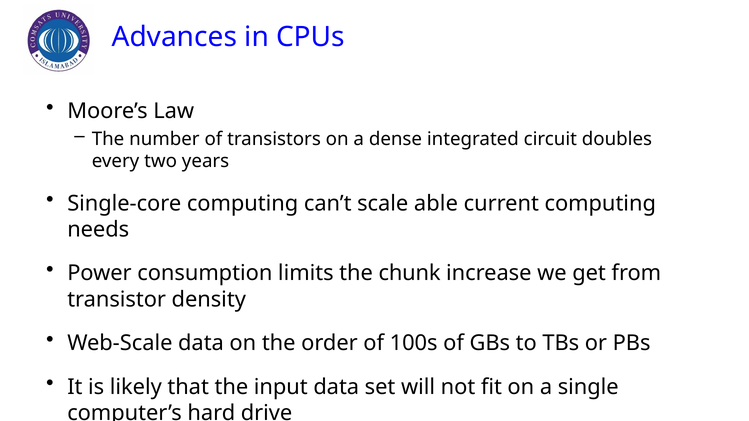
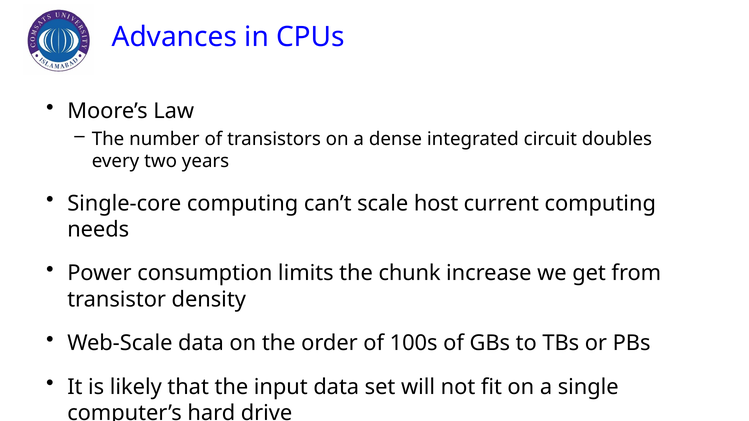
able: able -> host (436, 203)
